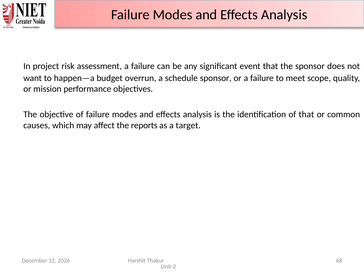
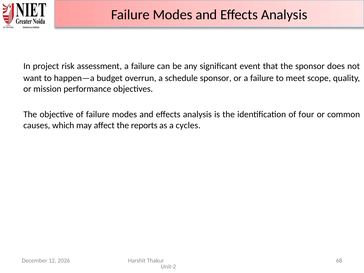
of that: that -> four (306, 114)
target: target -> cycles (188, 125)
